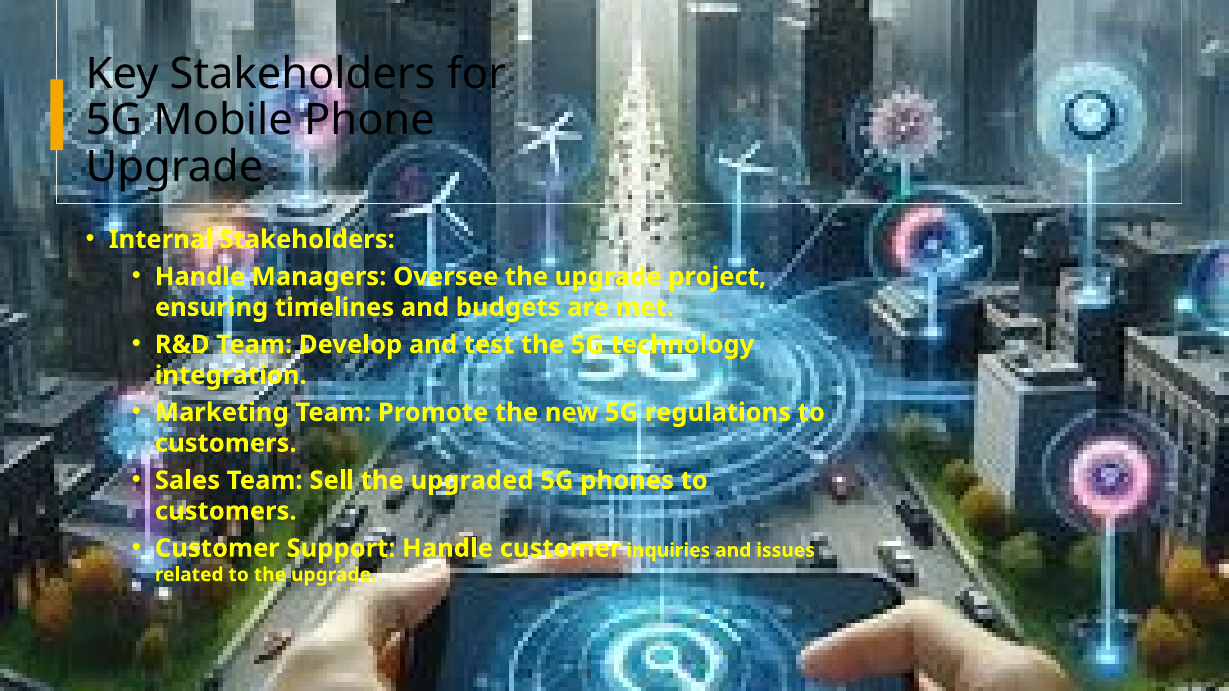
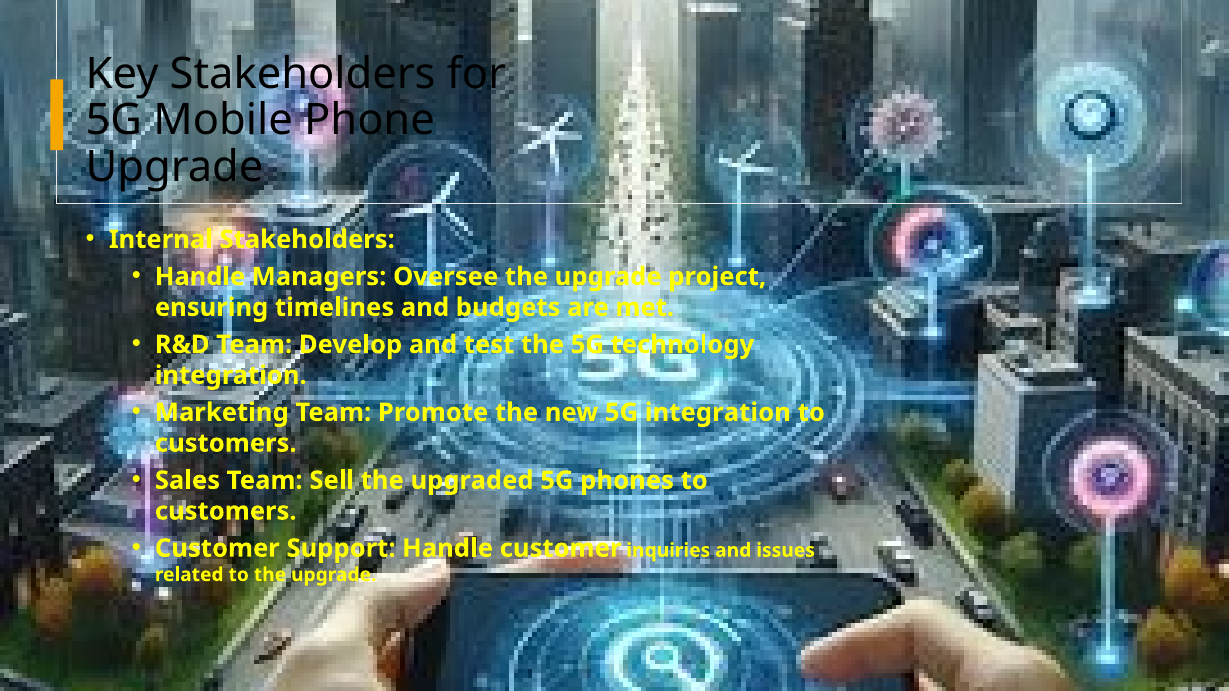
5G regulations: regulations -> integration (718, 413)
